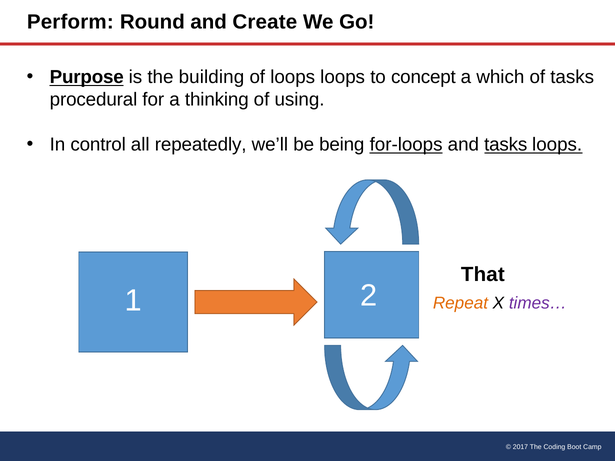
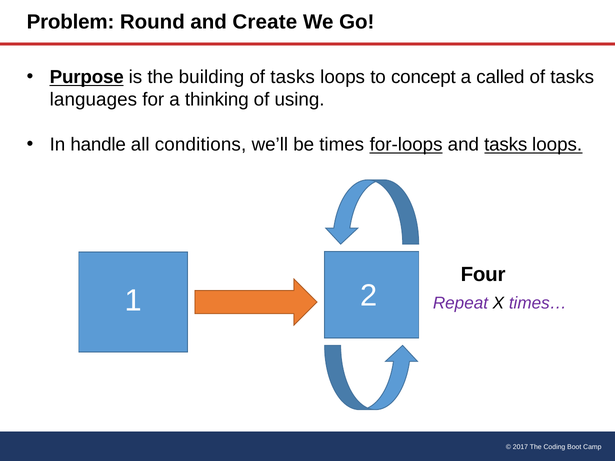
Perform: Perform -> Problem (71, 22)
loops: loops -> tasks (293, 77)
which: which -> called (500, 77)
procedural: procedural -> languages (93, 100)
control: control -> handle (98, 145)
repeatedly: repeatedly -> conditions (201, 145)
being: being -> times (342, 145)
That: That -> Four (483, 274)
Repeat colour: orange -> purple (460, 303)
